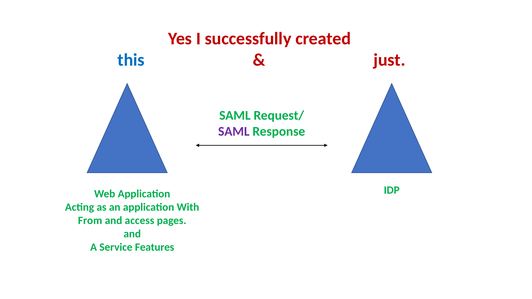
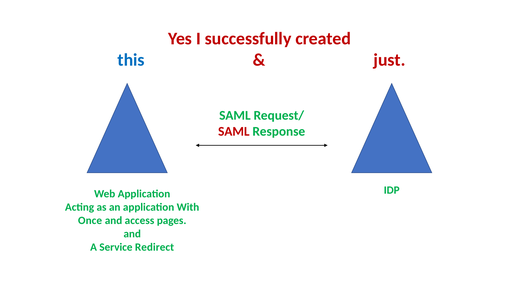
SAML colour: purple -> red (234, 131)
From: From -> Once (90, 221)
Features: Features -> Redirect (154, 247)
